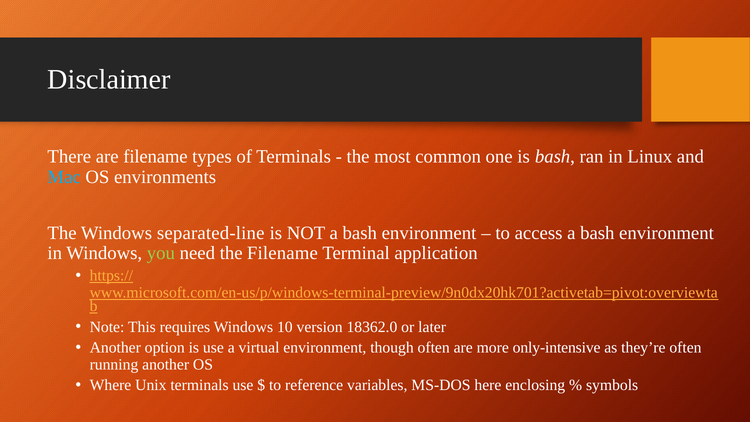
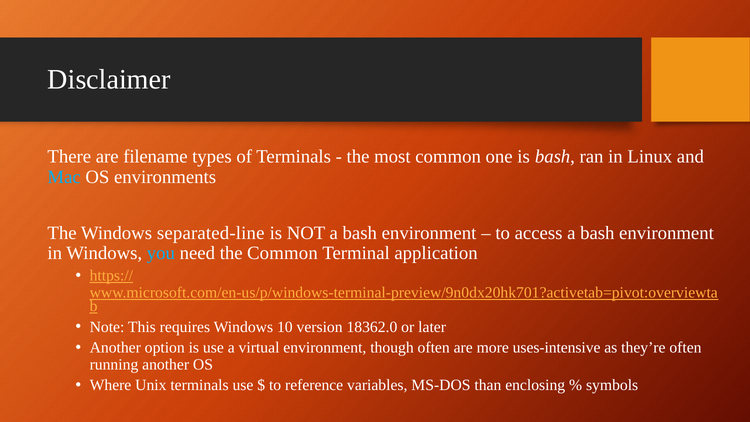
you colour: light green -> light blue (161, 253)
the Filename: Filename -> Common (282, 253)
only-intensive: only-intensive -> uses-intensive (557, 348)
here: here -> than (488, 385)
